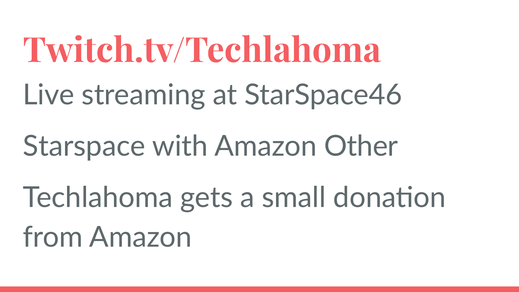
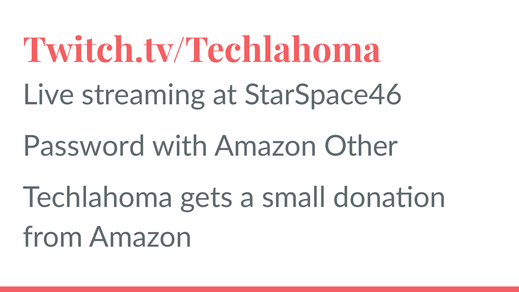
Starspace: Starspace -> Password (84, 146)
